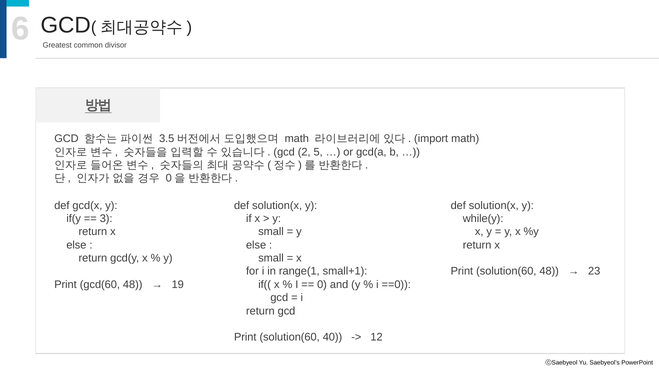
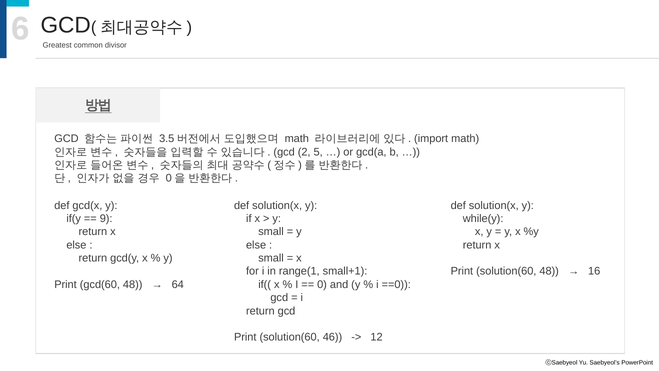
3: 3 -> 9 (106, 218)
23: 23 -> 16 (594, 271)
19: 19 -> 64 (178, 284)
40: 40 -> 46 (332, 337)
